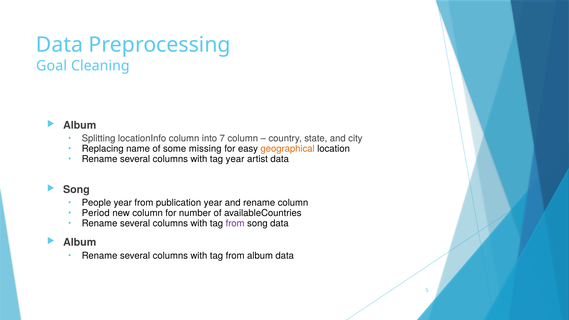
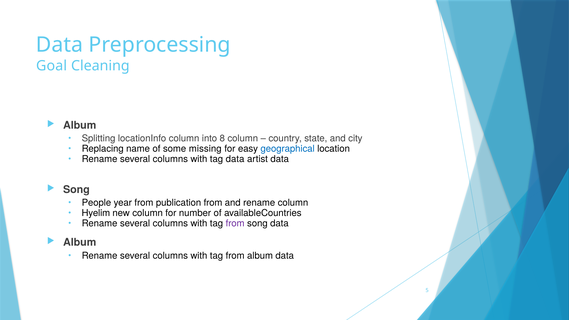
7: 7 -> 8 (222, 139)
geographical colour: orange -> blue (288, 149)
tag year: year -> data (235, 159)
publication year: year -> from (213, 203)
Period: Period -> Hyelim (96, 213)
